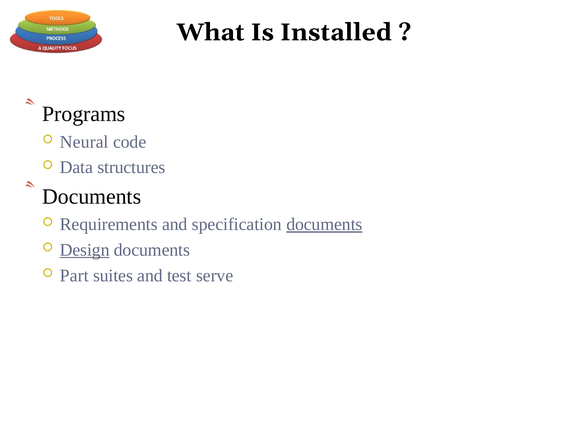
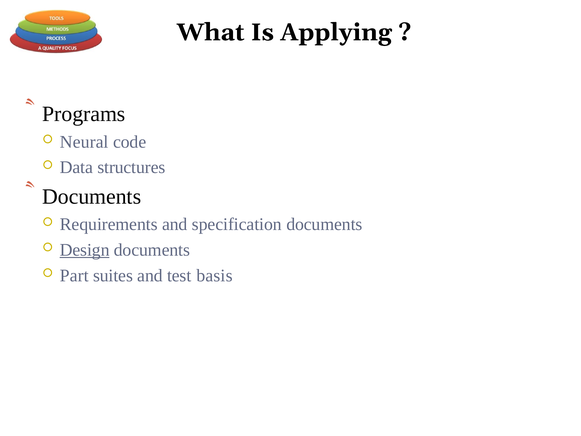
Installed: Installed -> Applying (336, 32)
documents underline: present -> none (324, 224)
serve: serve -> basis (215, 275)
